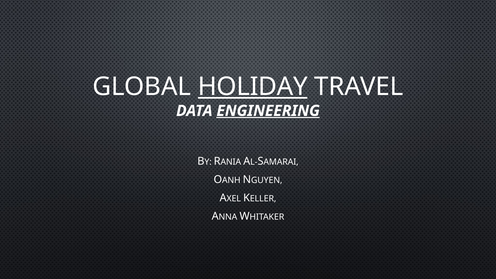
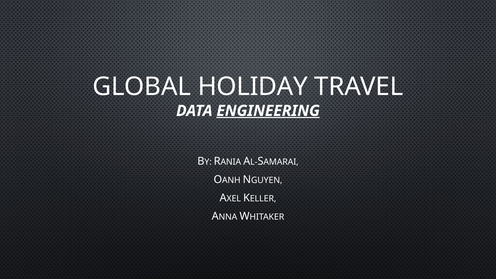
HOLIDAY underline: present -> none (253, 87)
